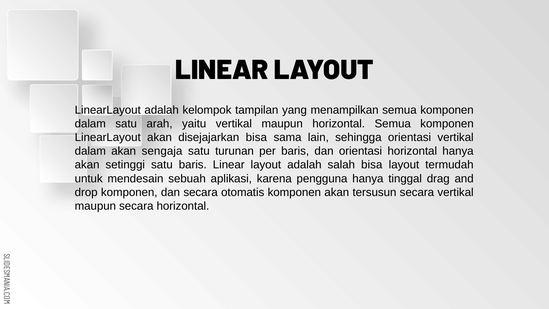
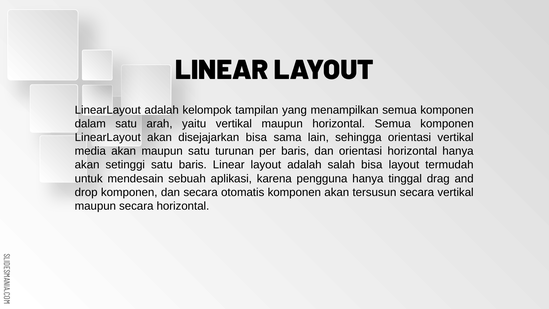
dalam: dalam -> media (90, 151)
akan sengaja: sengaja -> maupun (162, 151)
